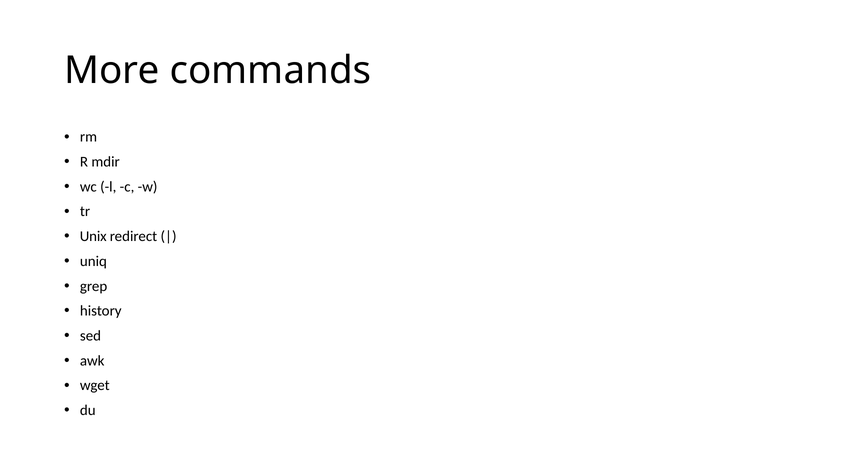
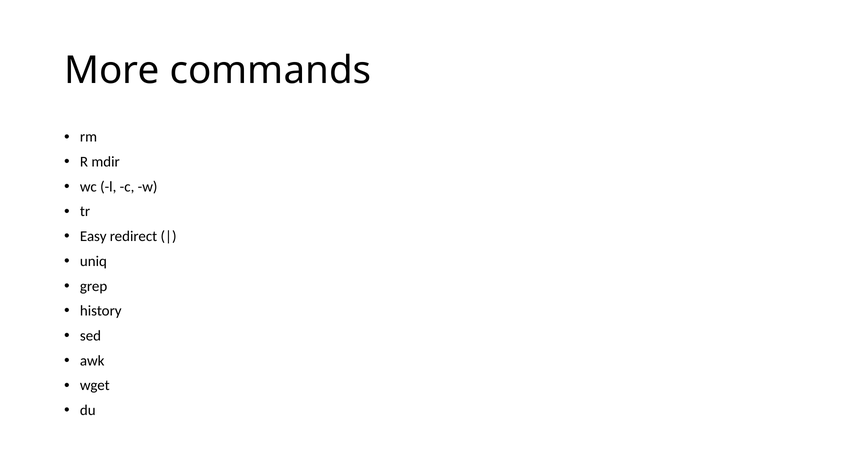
Unix: Unix -> Easy (93, 237)
